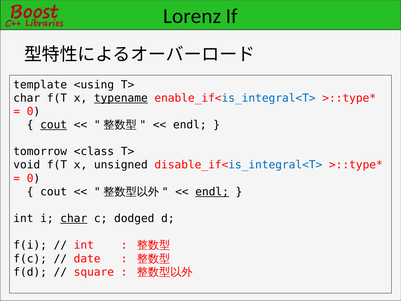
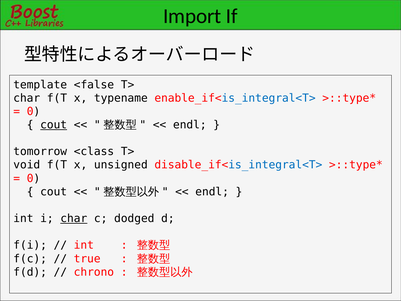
Lorenz: Lorenz -> Import (192, 16)
<using: <using -> <false (94, 85)
typename underline: present -> none (121, 98)
endl underline: present -> none (212, 192)
date: date -> true (87, 258)
square: square -> chrono (94, 272)
